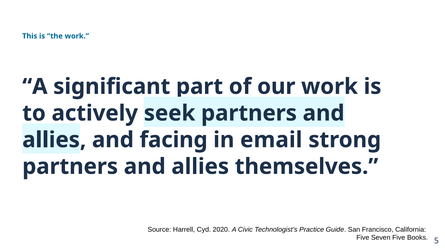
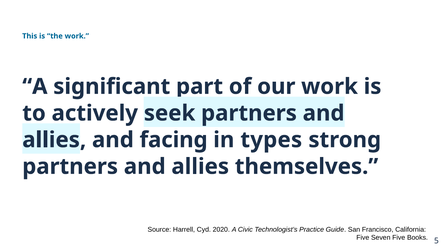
email: email -> types (271, 140)
